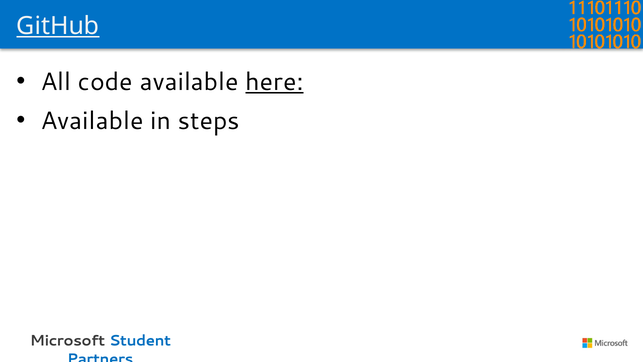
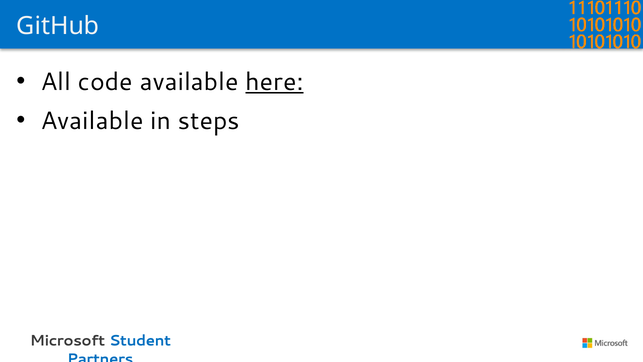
GitHub underline: present -> none (58, 26)
